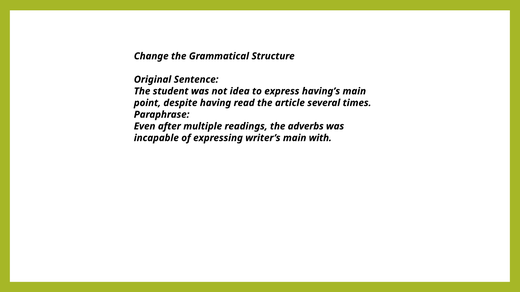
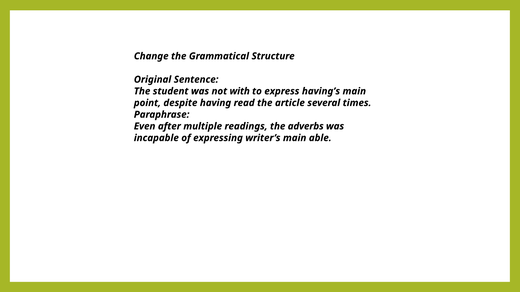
idea: idea -> with (240, 91)
with: with -> able (320, 138)
